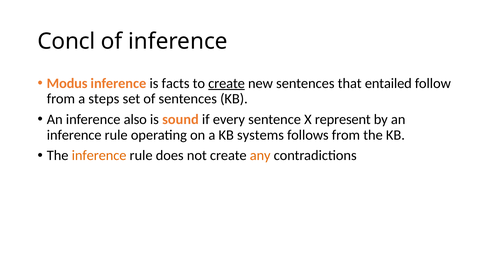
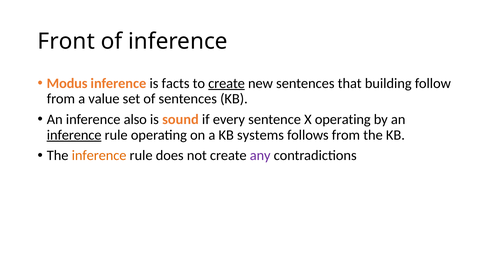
Concl: Concl -> Front (66, 41)
entailed: entailed -> building (388, 83)
steps: steps -> value (104, 99)
X represent: represent -> operating (343, 120)
inference underline: none -> present (74, 135)
any colour: orange -> purple (260, 156)
